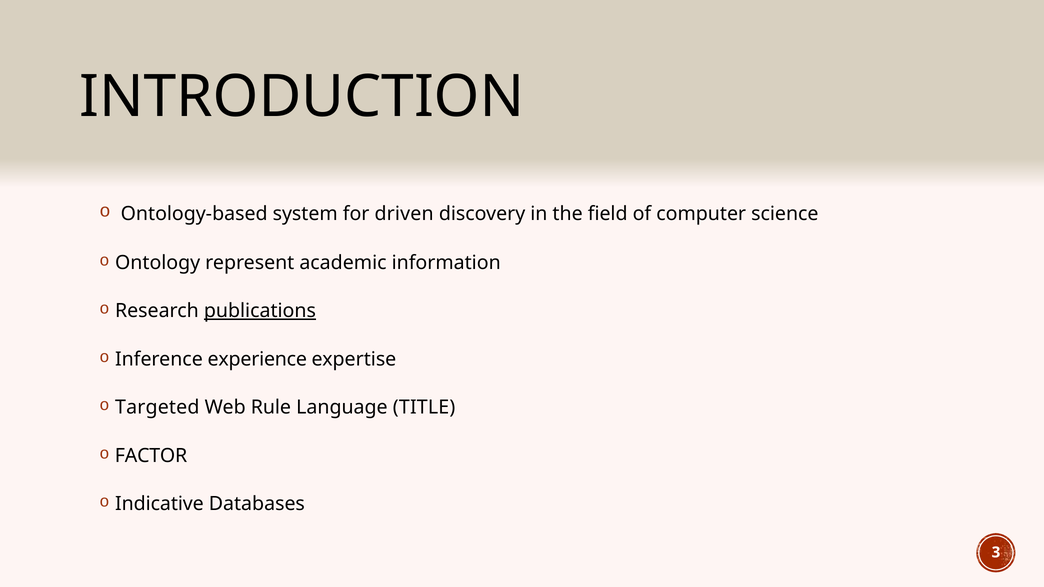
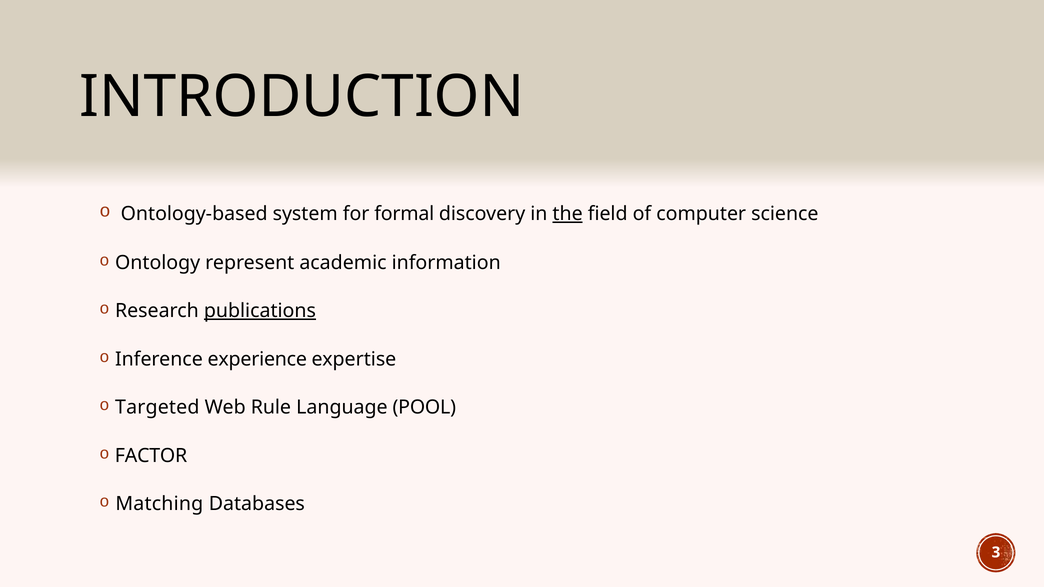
driven: driven -> formal (404, 214)
the underline: none -> present (568, 214)
TITLE: TITLE -> POOL (424, 408)
Indicative: Indicative -> Matching (159, 504)
